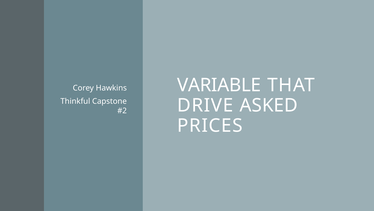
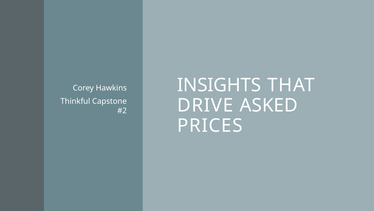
VARIABLE: VARIABLE -> INSIGHTS (219, 85)
